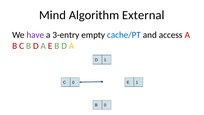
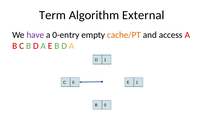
Mind: Mind -> Term (53, 15)
3-entry: 3-entry -> 0-entry (66, 35)
cache/PT colour: blue -> orange (124, 35)
